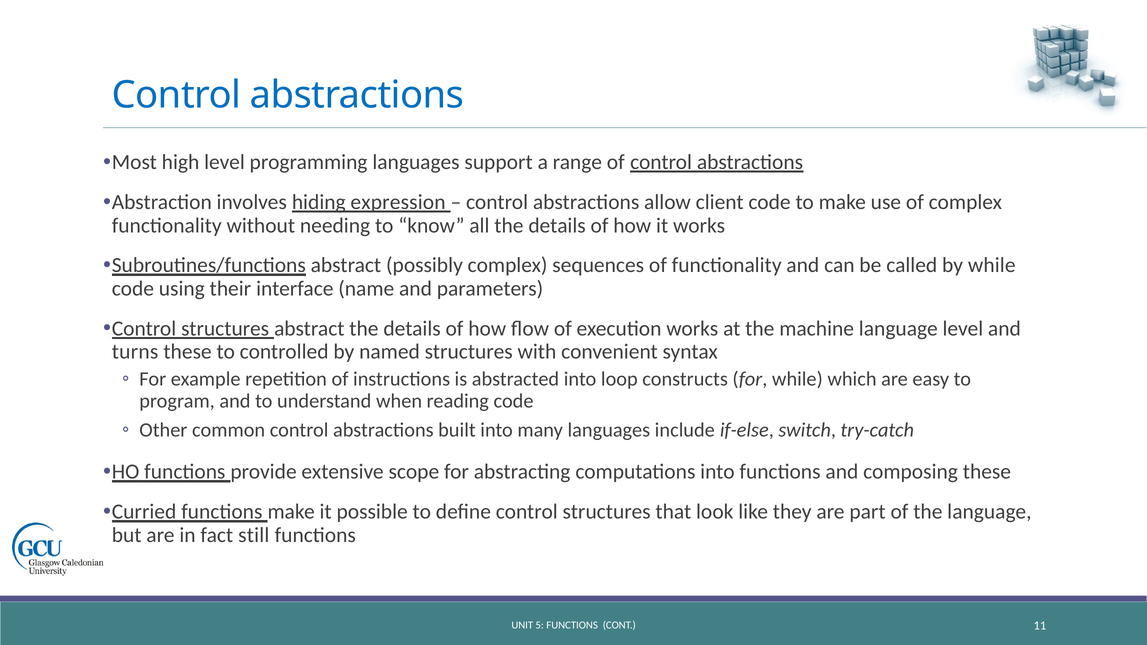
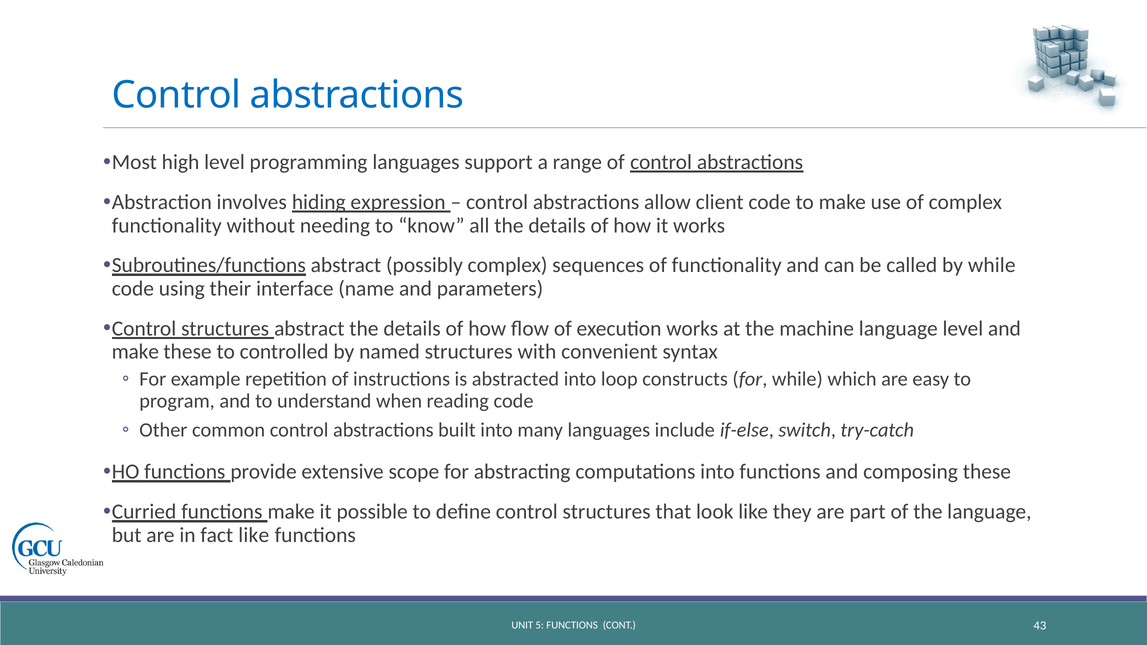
turns: turns -> make (135, 352)
fact still: still -> like (254, 535)
11: 11 -> 43 (1040, 626)
